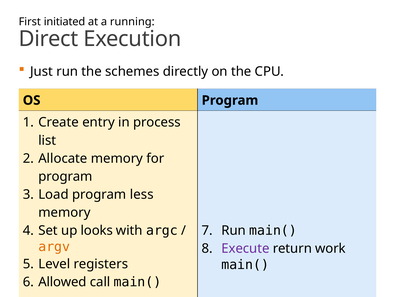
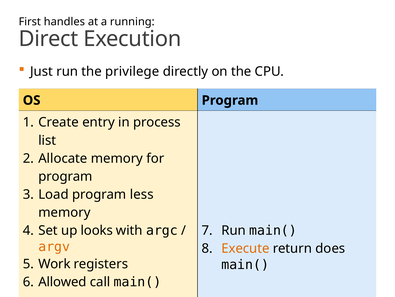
initiated: initiated -> handles (64, 22)
schemes: schemes -> privilege (132, 71)
Execute colour: purple -> orange (245, 248)
work: work -> does (330, 248)
Level: Level -> Work (54, 263)
